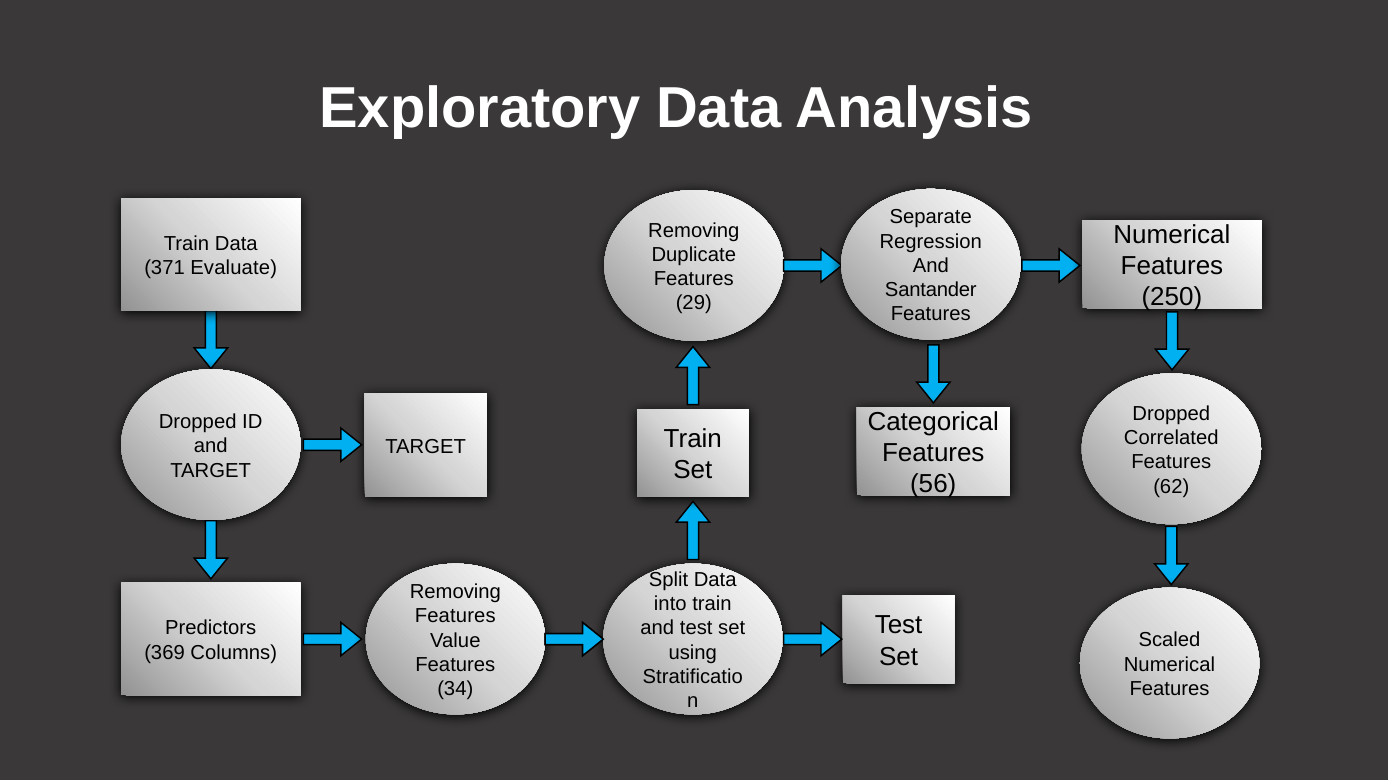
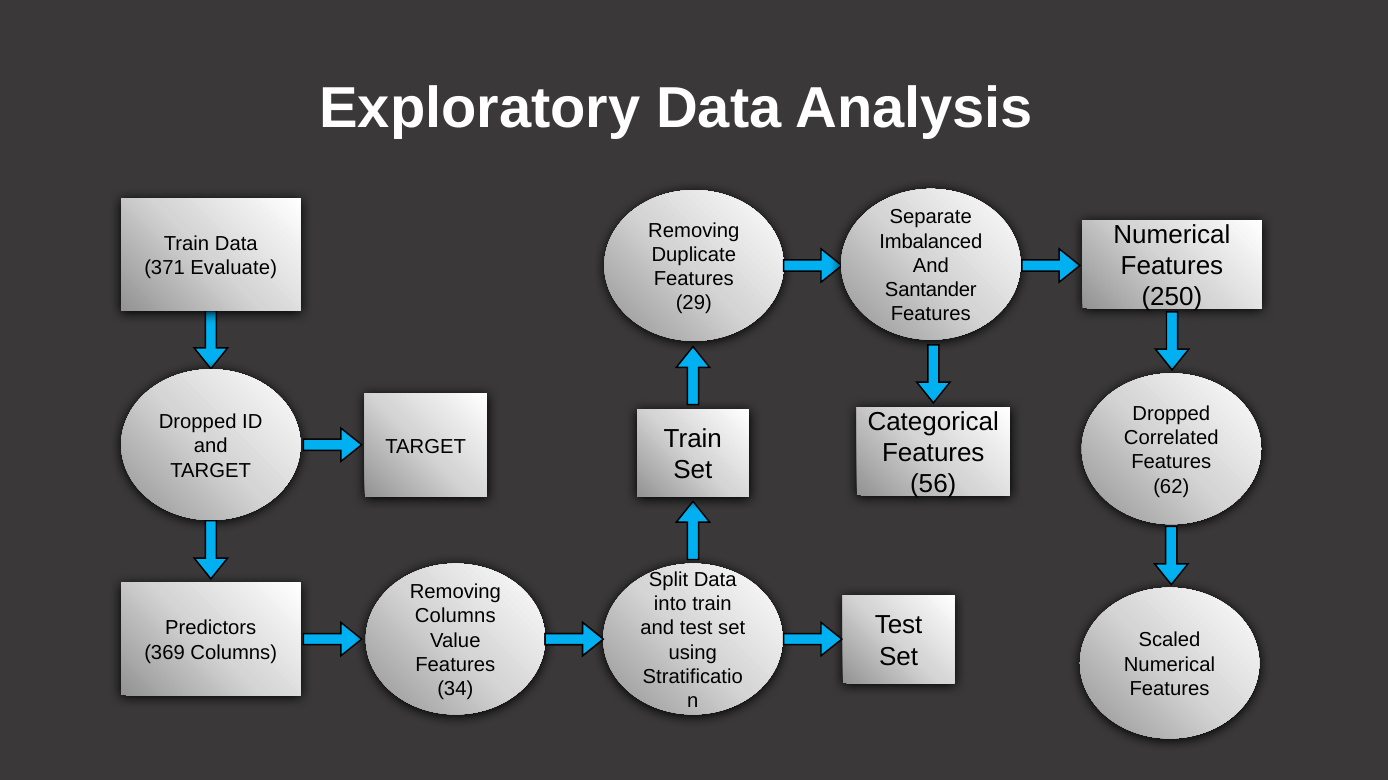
Regression: Regression -> Imbalanced (931, 242)
Features: Features -> Columns (455, 617)
